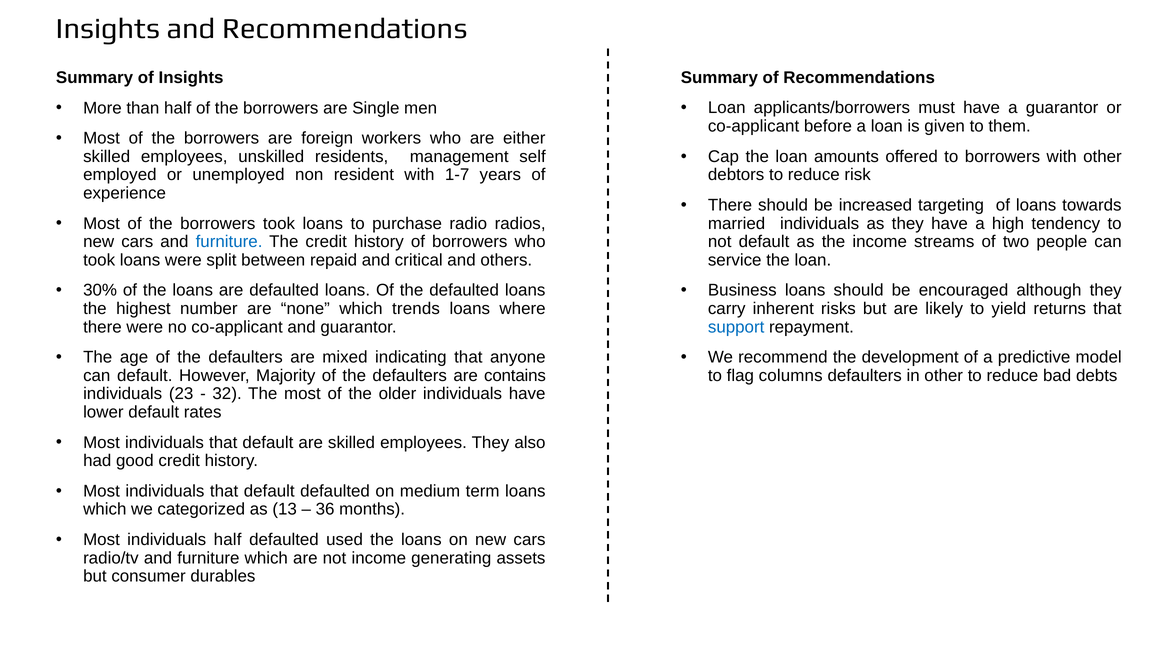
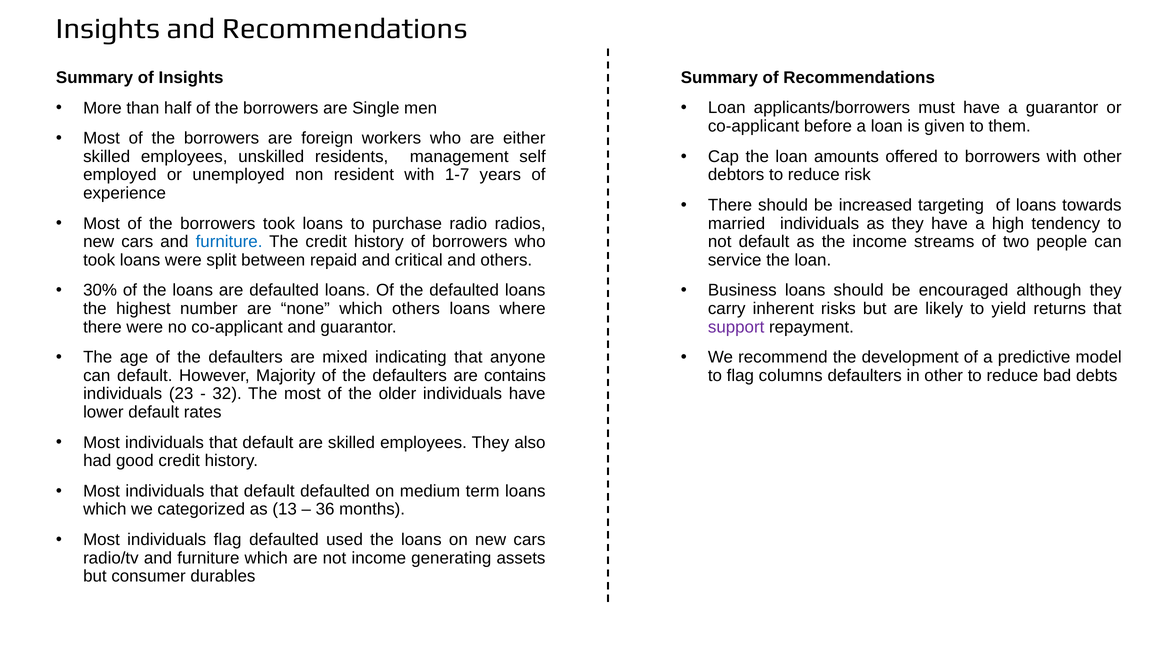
which trends: trends -> others (416, 309)
support colour: blue -> purple (736, 327)
individuals half: half -> flag (228, 540)
